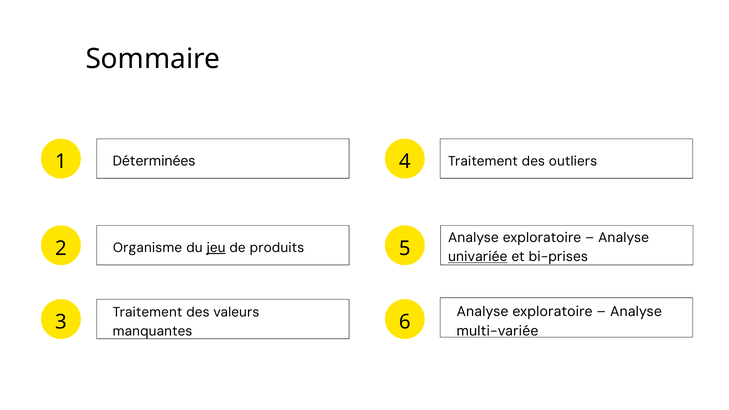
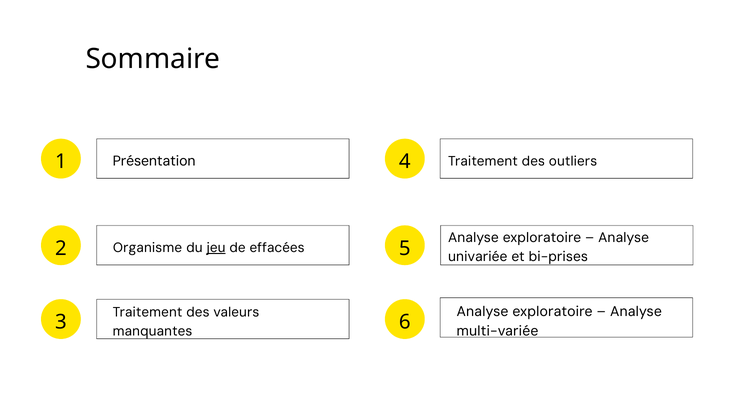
Déterminées: Déterminées -> Présentation (154, 161)
produits: produits -> effacées (277, 248)
univariée underline: present -> none (478, 257)
